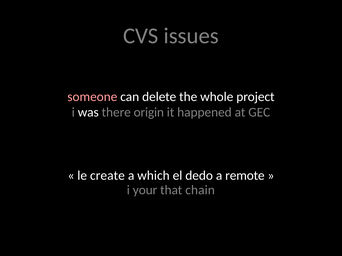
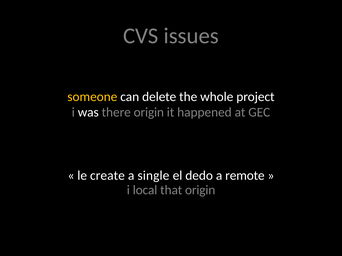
someone colour: pink -> yellow (92, 97)
which: which -> single (153, 176)
your: your -> local (145, 190)
that chain: chain -> origin (200, 190)
